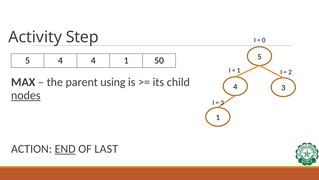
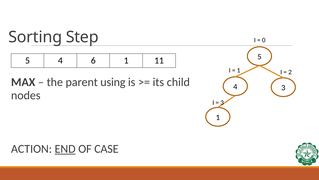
Activity: Activity -> Sorting (35, 37)
4 4: 4 -> 6 (93, 60)
50: 50 -> 11 (159, 60)
nodes underline: present -> none (26, 95)
LAST: LAST -> CASE (106, 149)
